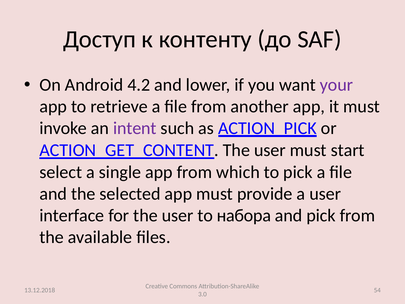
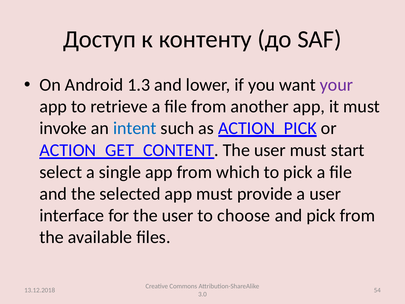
4.2: 4.2 -> 1.3 (139, 85)
intent colour: purple -> blue (135, 128)
набора: набора -> choose (244, 215)
